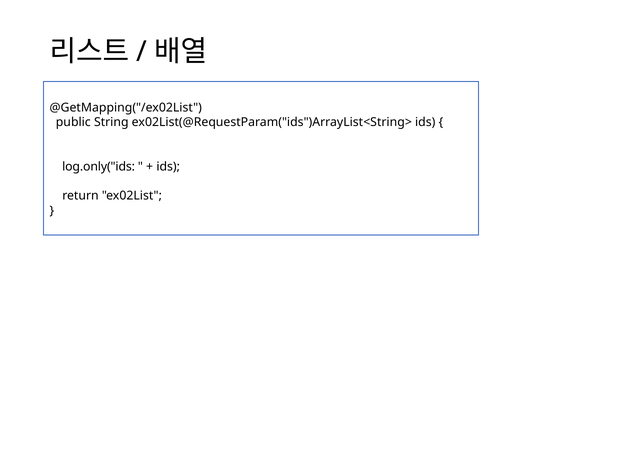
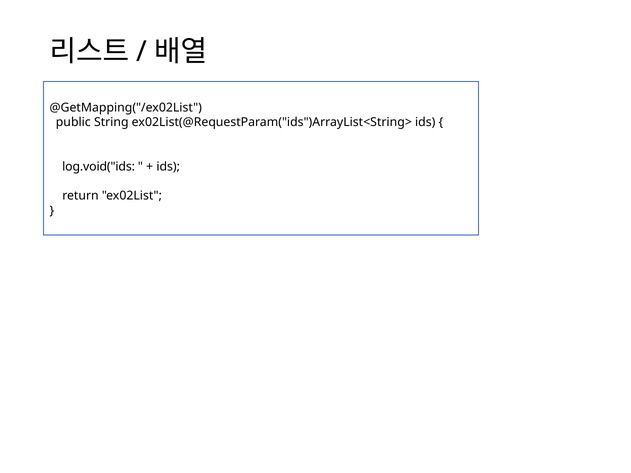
log.only("ids: log.only("ids -> log.void("ids (99, 167)
